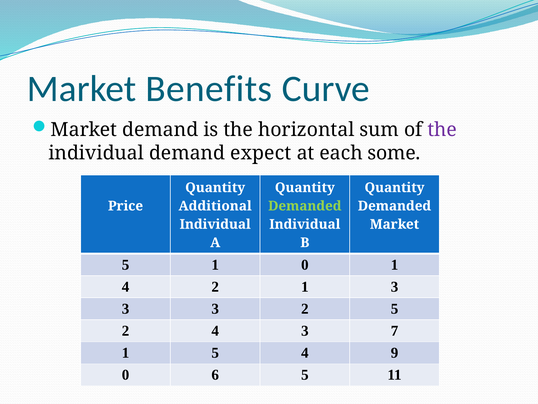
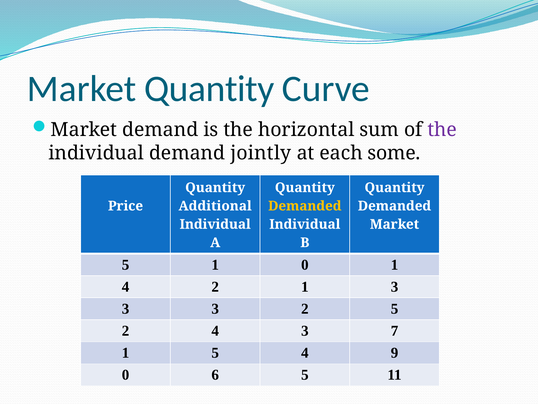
Market Benefits: Benefits -> Quantity (209, 89)
expect: expect -> jointly (261, 153)
Demanded colour: light green -> yellow (305, 206)
